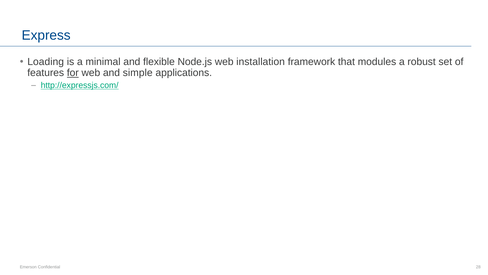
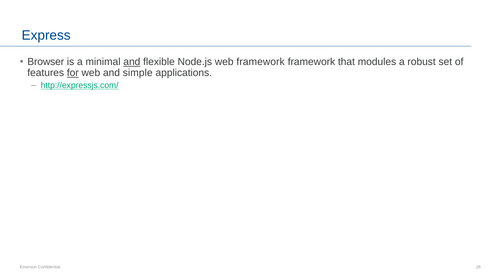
Loading: Loading -> Browser (46, 62)
and underline: none -> present (132, 62)
web installation: installation -> framework (261, 62)
